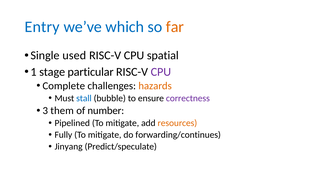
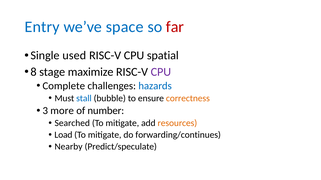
which: which -> space (125, 27)
far colour: orange -> red (175, 27)
1: 1 -> 8 (34, 72)
particular: particular -> maximize (91, 72)
hazards colour: orange -> blue (155, 86)
correctness colour: purple -> orange (188, 99)
them: them -> more (62, 111)
Pipelined: Pipelined -> Searched (72, 124)
Fully: Fully -> Load (63, 135)
Jinyang: Jinyang -> Nearby (69, 147)
